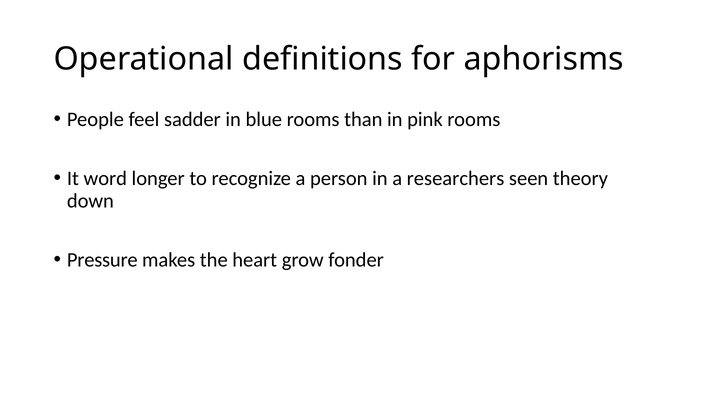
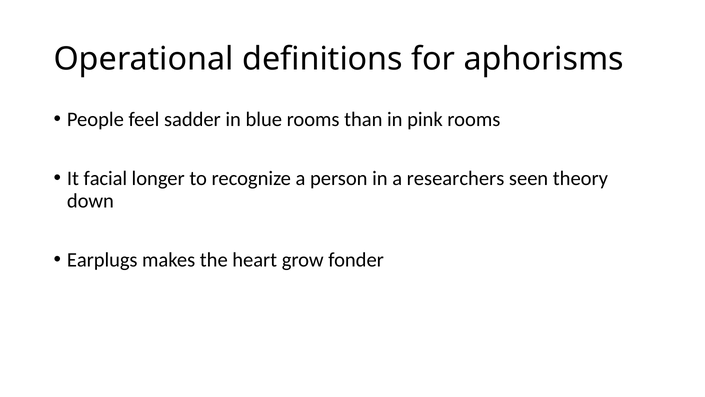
word: word -> facial (105, 178)
Pressure: Pressure -> Earplugs (102, 260)
